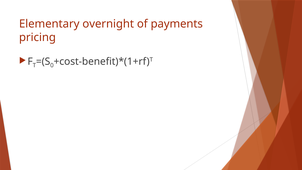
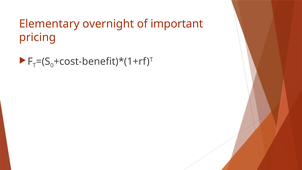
payments: payments -> important (177, 24)
